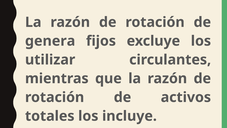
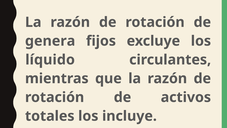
utilizar: utilizar -> líquido (50, 60)
